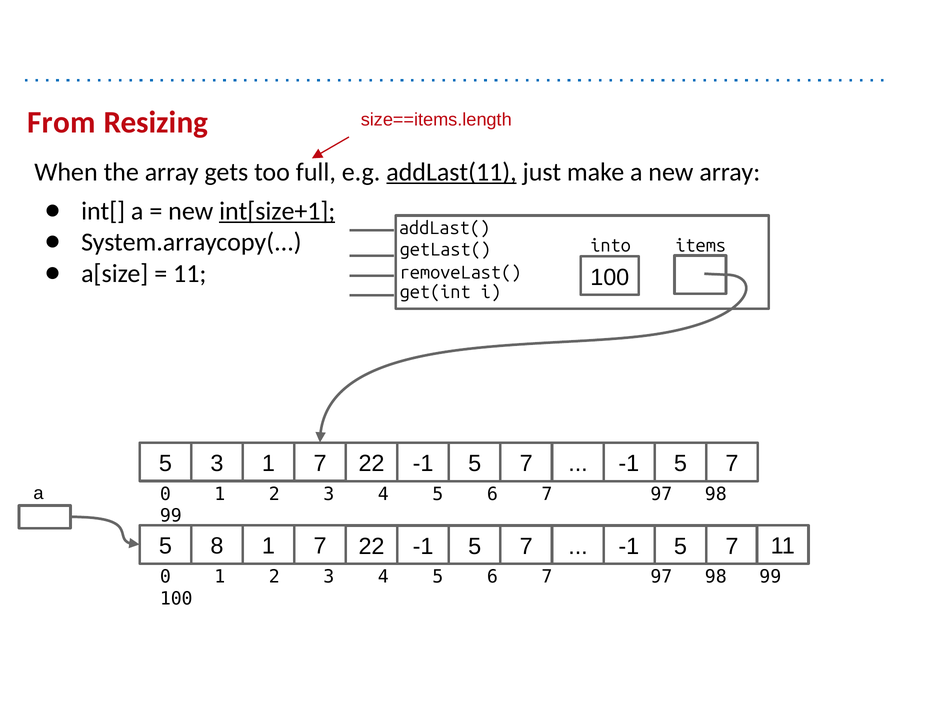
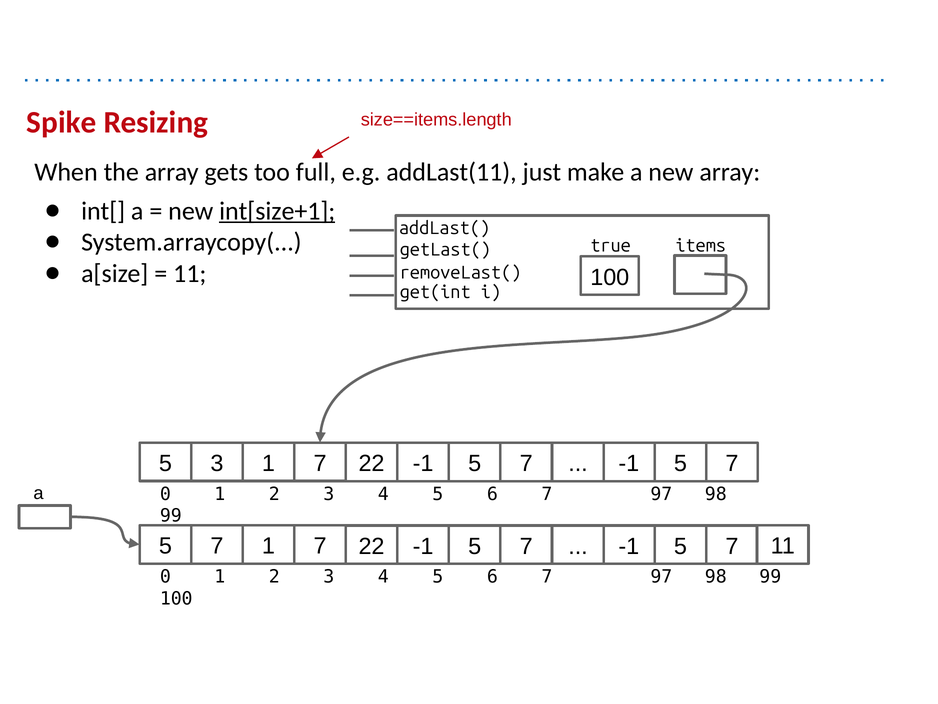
From: From -> Spike (61, 122)
addLast(11 underline: present -> none (451, 172)
into: into -> true (611, 245)
8: 8 -> 7 (217, 546)
